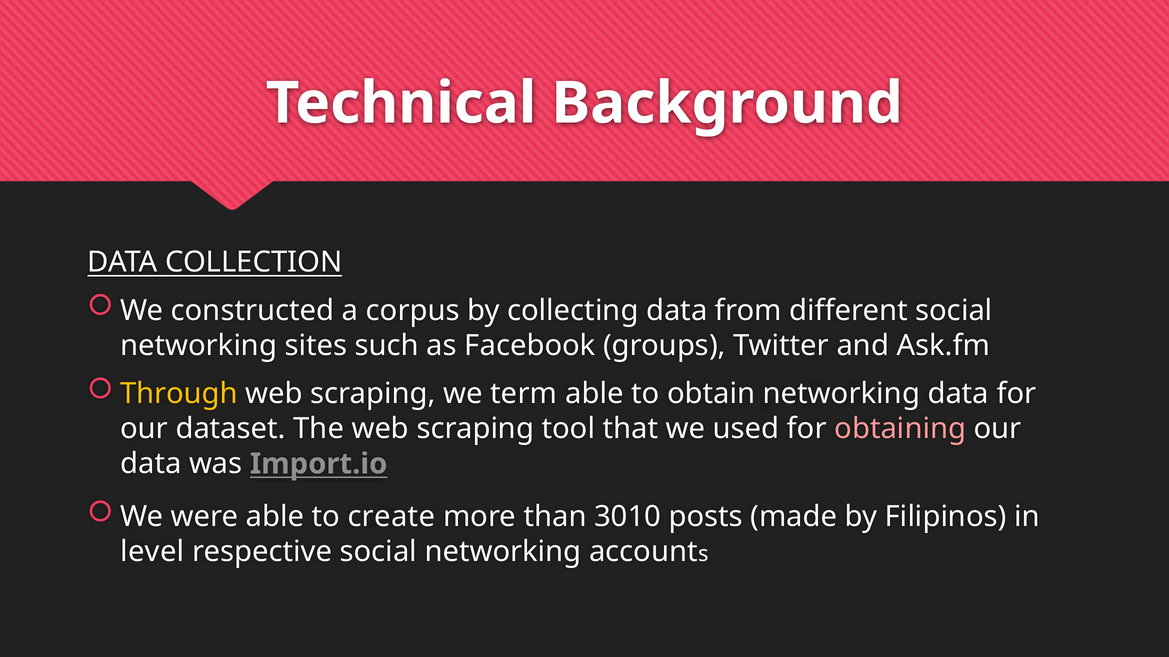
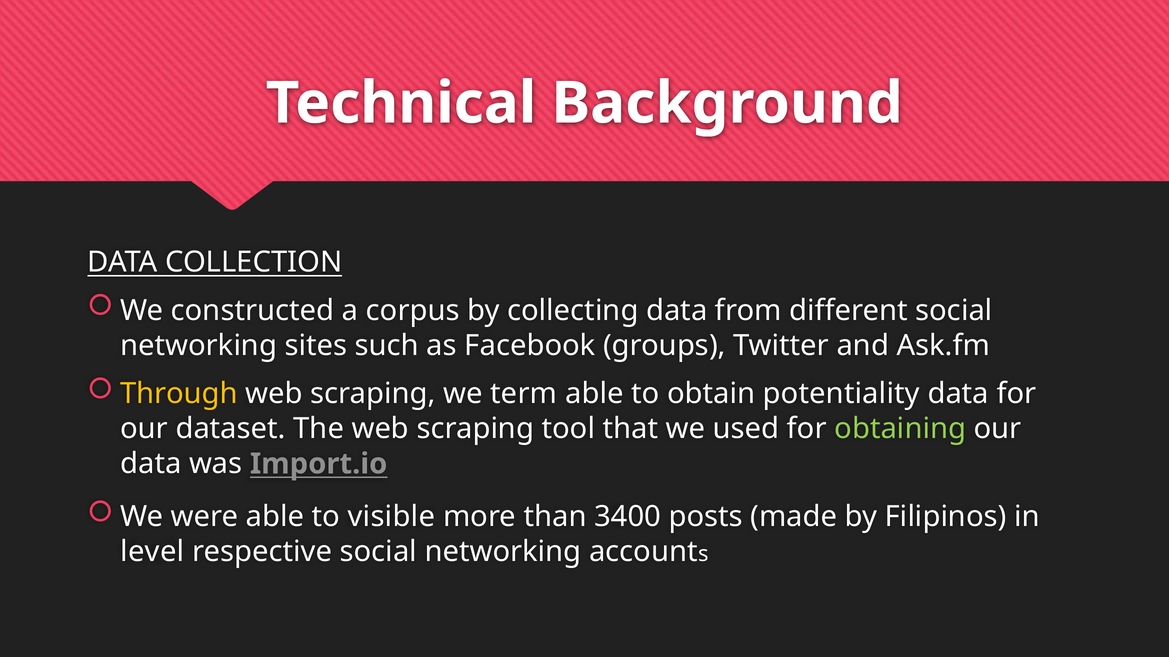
obtain networking: networking -> potentiality (841, 394)
obtaining colour: pink -> light green (900, 429)
create: create -> visible (391, 517)
3010: 3010 -> 3400 (628, 517)
